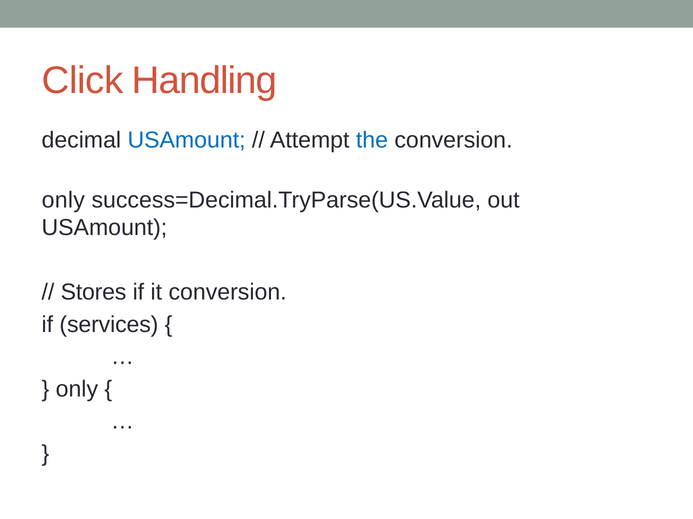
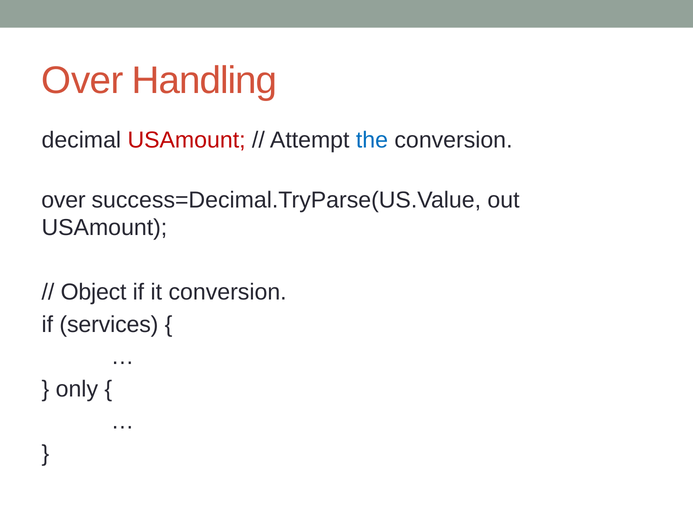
Click: Click -> Over (83, 81)
USAmount colour: blue -> red (187, 140)
only: only -> over (63, 200)
Stores: Stores -> Object (94, 293)
